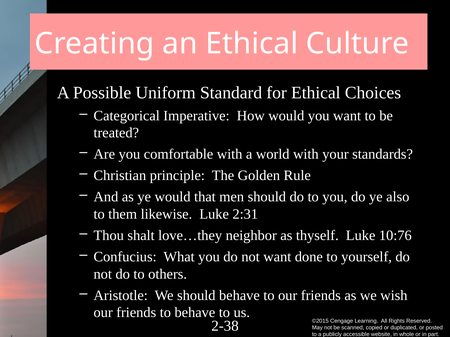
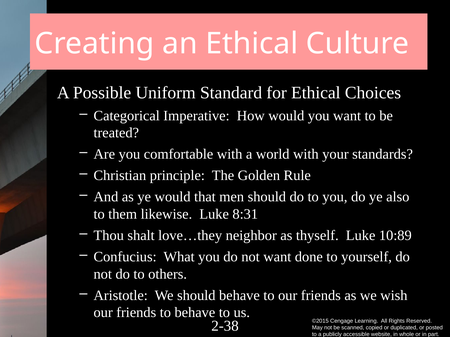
2:31: 2:31 -> 8:31 (245, 214)
10:76: 10:76 -> 10:89 (395, 236)
